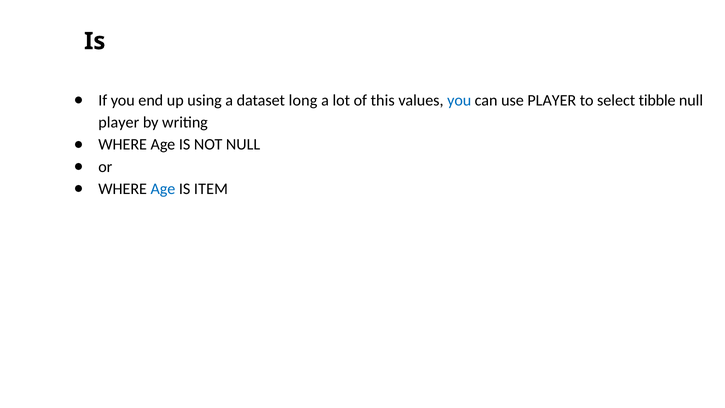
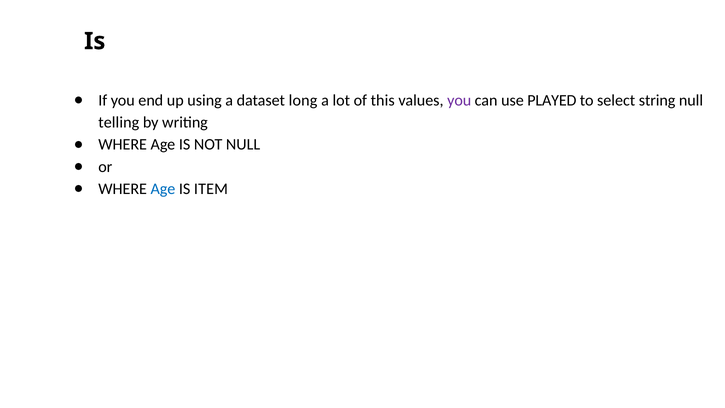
you colour: blue -> purple (459, 100)
use PLAYER: PLAYER -> PLAYED (552, 100)
tibble: tibble -> string (657, 100)
player: player -> telling (119, 122)
